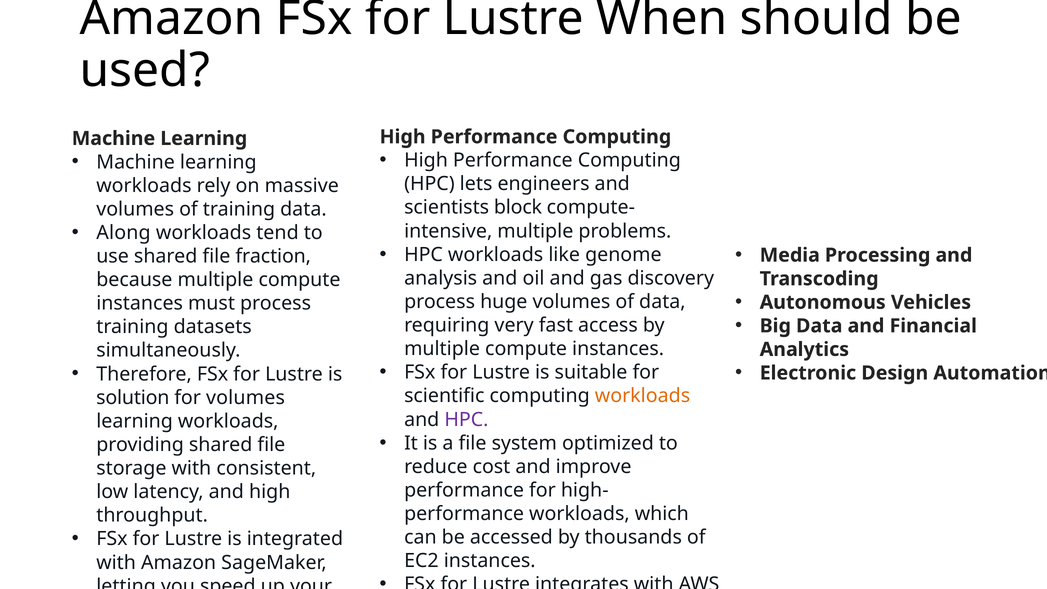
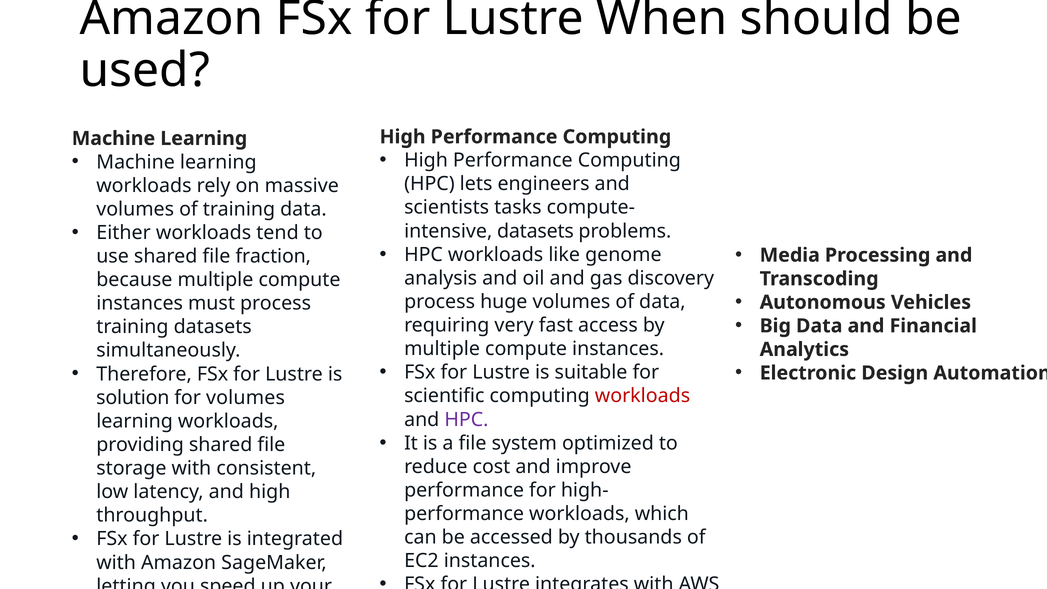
scientists block: block -> tasks (518, 207)
Along: Along -> Either (124, 233)
multiple: multiple -> datasets (535, 231)
workloads colour: orange -> red (642, 396)
